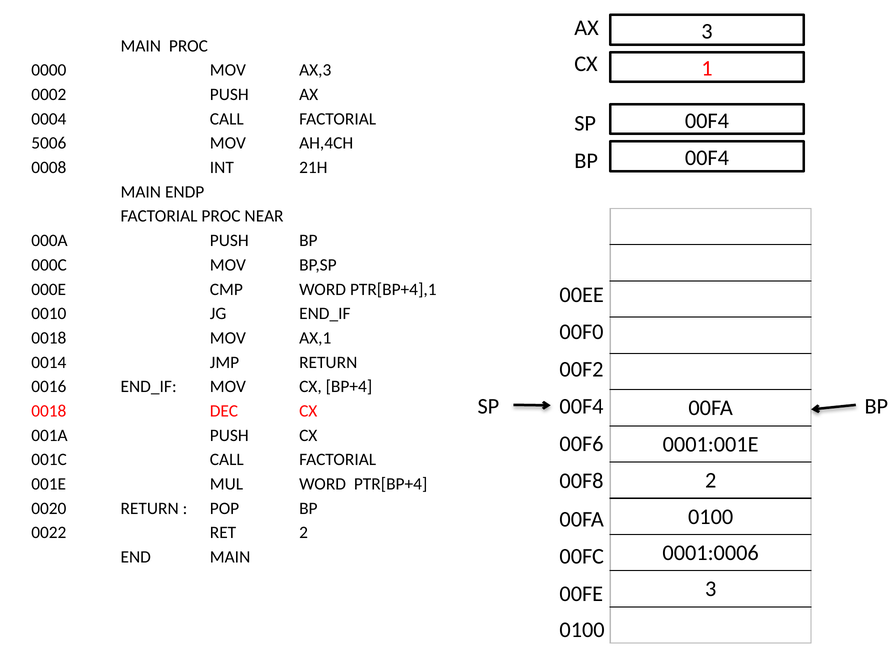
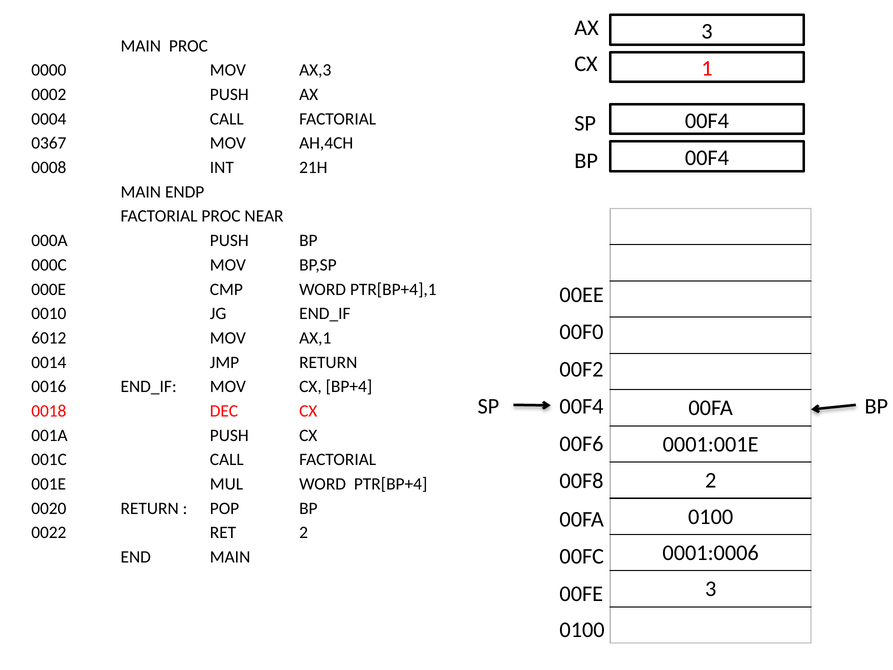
5006: 5006 -> 0367 (49, 143)
0018: 0018 -> 6012 (49, 338)
